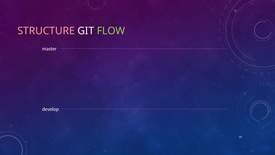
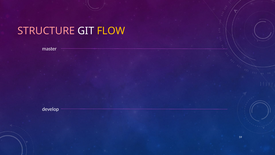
FLOW colour: light green -> yellow (111, 31)
